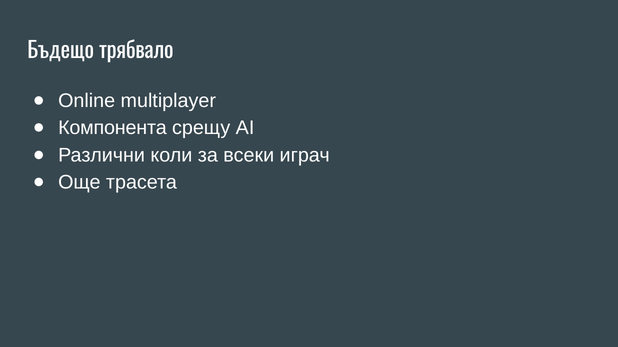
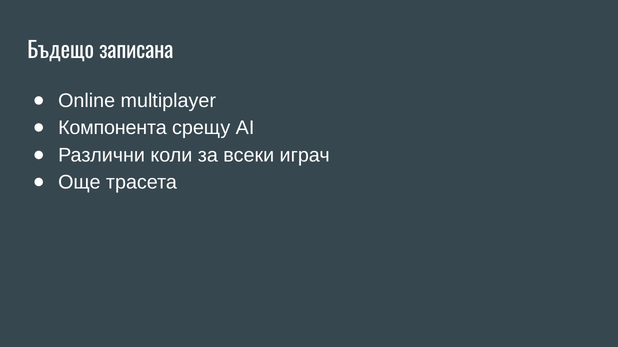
трябвало: трябвало -> записана (136, 51)
